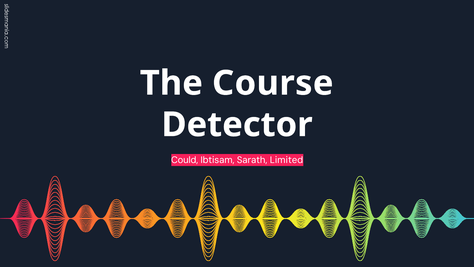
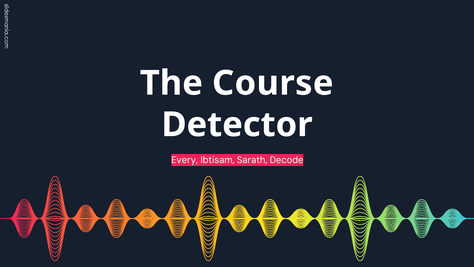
Could: Could -> Every (185, 160)
Limited: Limited -> Decode (287, 160)
